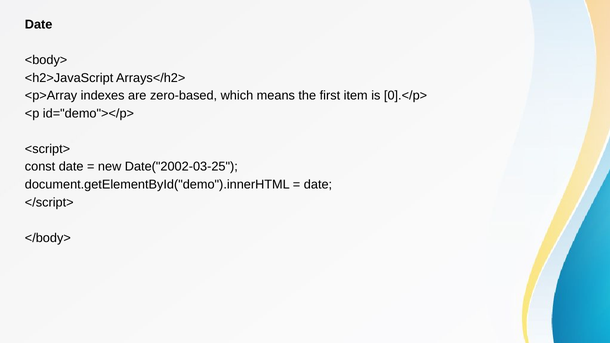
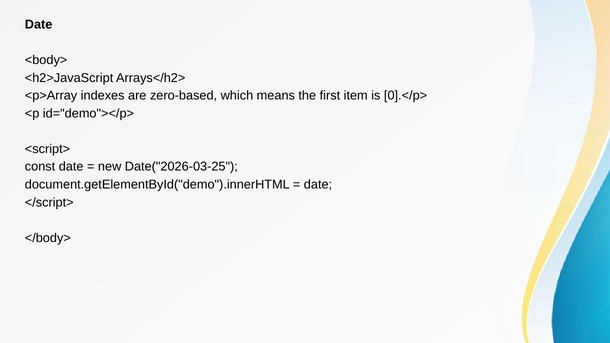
Date("2002-03-25: Date("2002-03-25 -> Date("2026-03-25 (181, 167)
